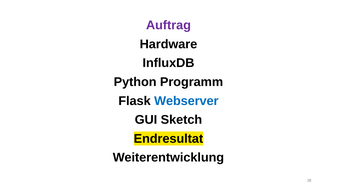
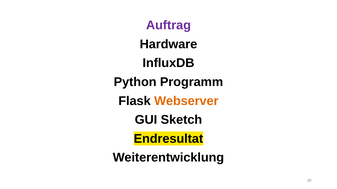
Webserver colour: blue -> orange (186, 101)
